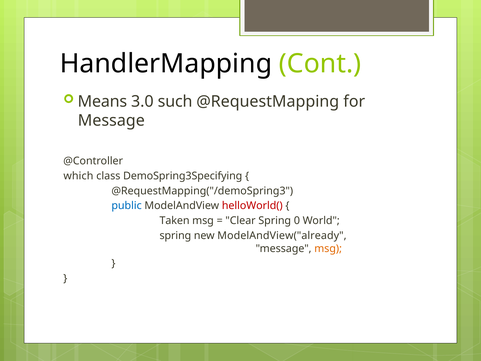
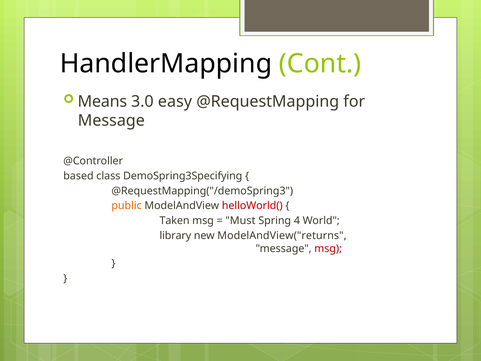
such: such -> easy (175, 101)
which: which -> based (78, 176)
public colour: blue -> orange (127, 206)
Clear: Clear -> Must (240, 221)
0: 0 -> 4 (297, 221)
spring: spring -> library (175, 236)
ModelAndView("already: ModelAndView("already -> ModelAndView("returns (282, 236)
msg colour: orange -> red (328, 248)
